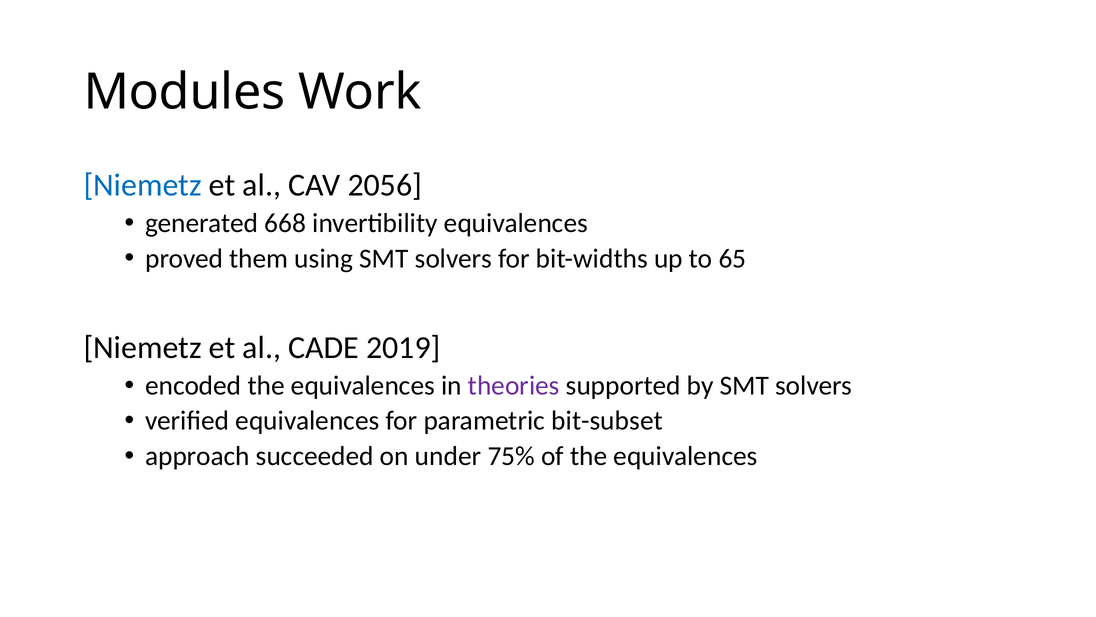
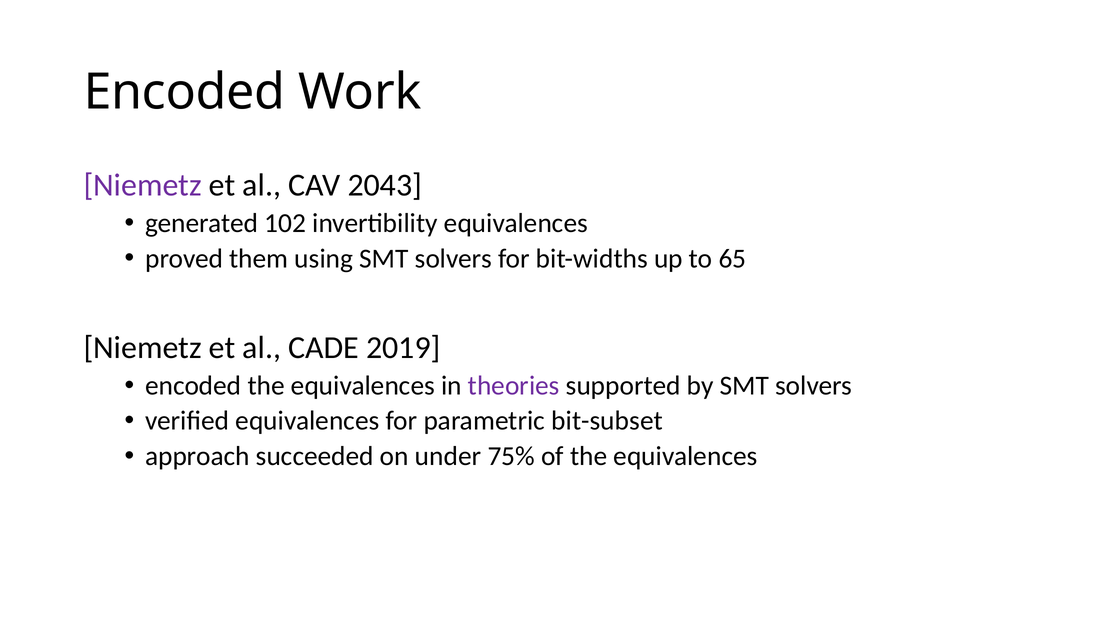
Modules: Modules -> Encoded (184, 92)
Niemetz colour: blue -> purple (143, 185)
2056: 2056 -> 2043 (385, 185)
668: 668 -> 102 (285, 223)
